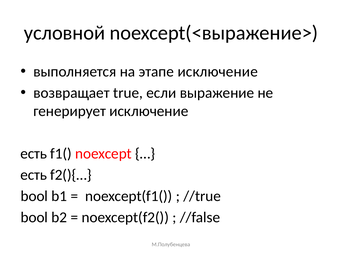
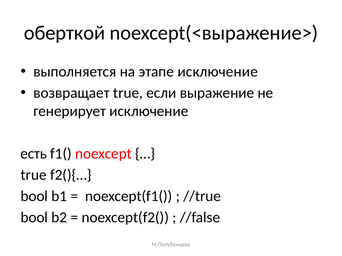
условной: условной -> оберткой (64, 33)
есть: есть -> true (34, 175)
